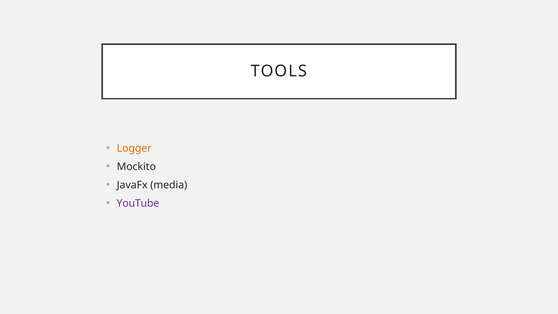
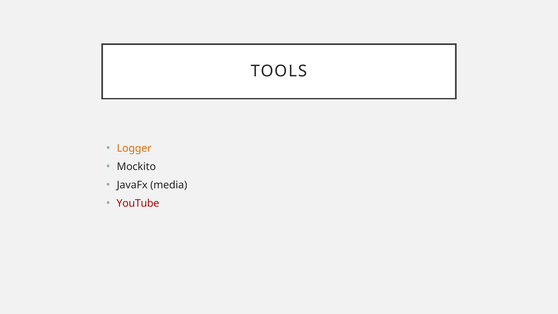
YouTube colour: purple -> red (138, 203)
